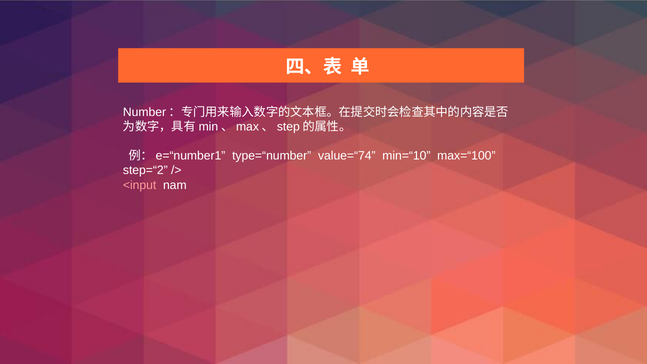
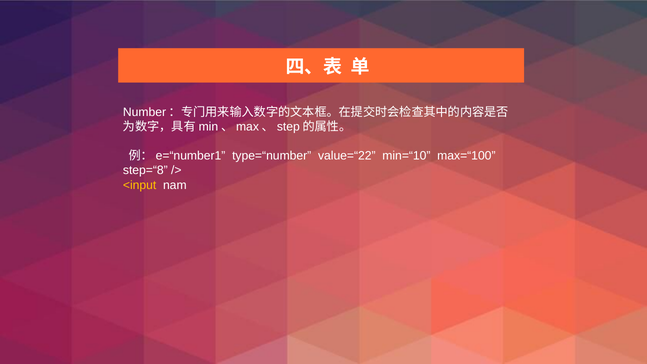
value=“74: value=“74 -> value=“22 (347, 156)
step=“2: step=“2 -> step=“8 (145, 170)
<input colour: pink -> yellow (140, 185)
